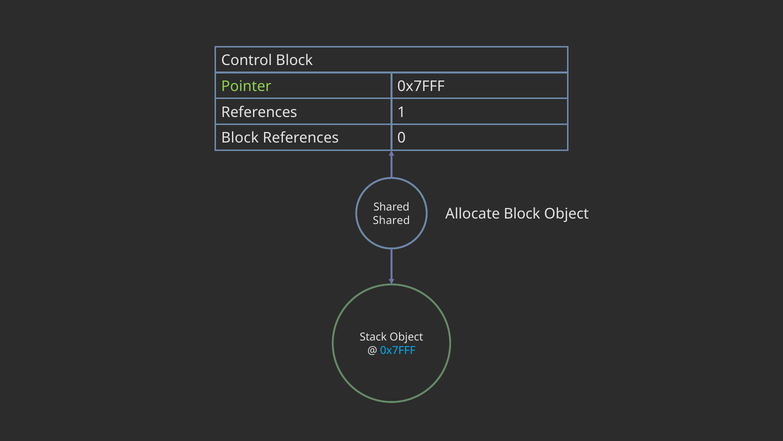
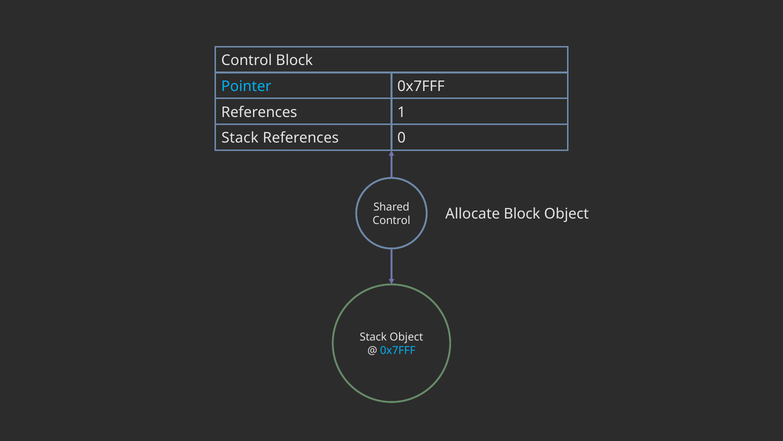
Pointer colour: light green -> light blue (246, 86)
Block: Block -> Stack (240, 138)
Shared: Shared -> Control (391, 220)
